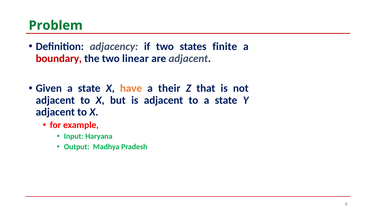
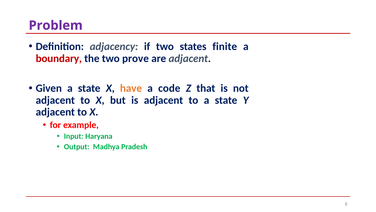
Problem colour: green -> purple (56, 25)
linear: linear -> prove (135, 58)
their: their -> code (169, 88)
